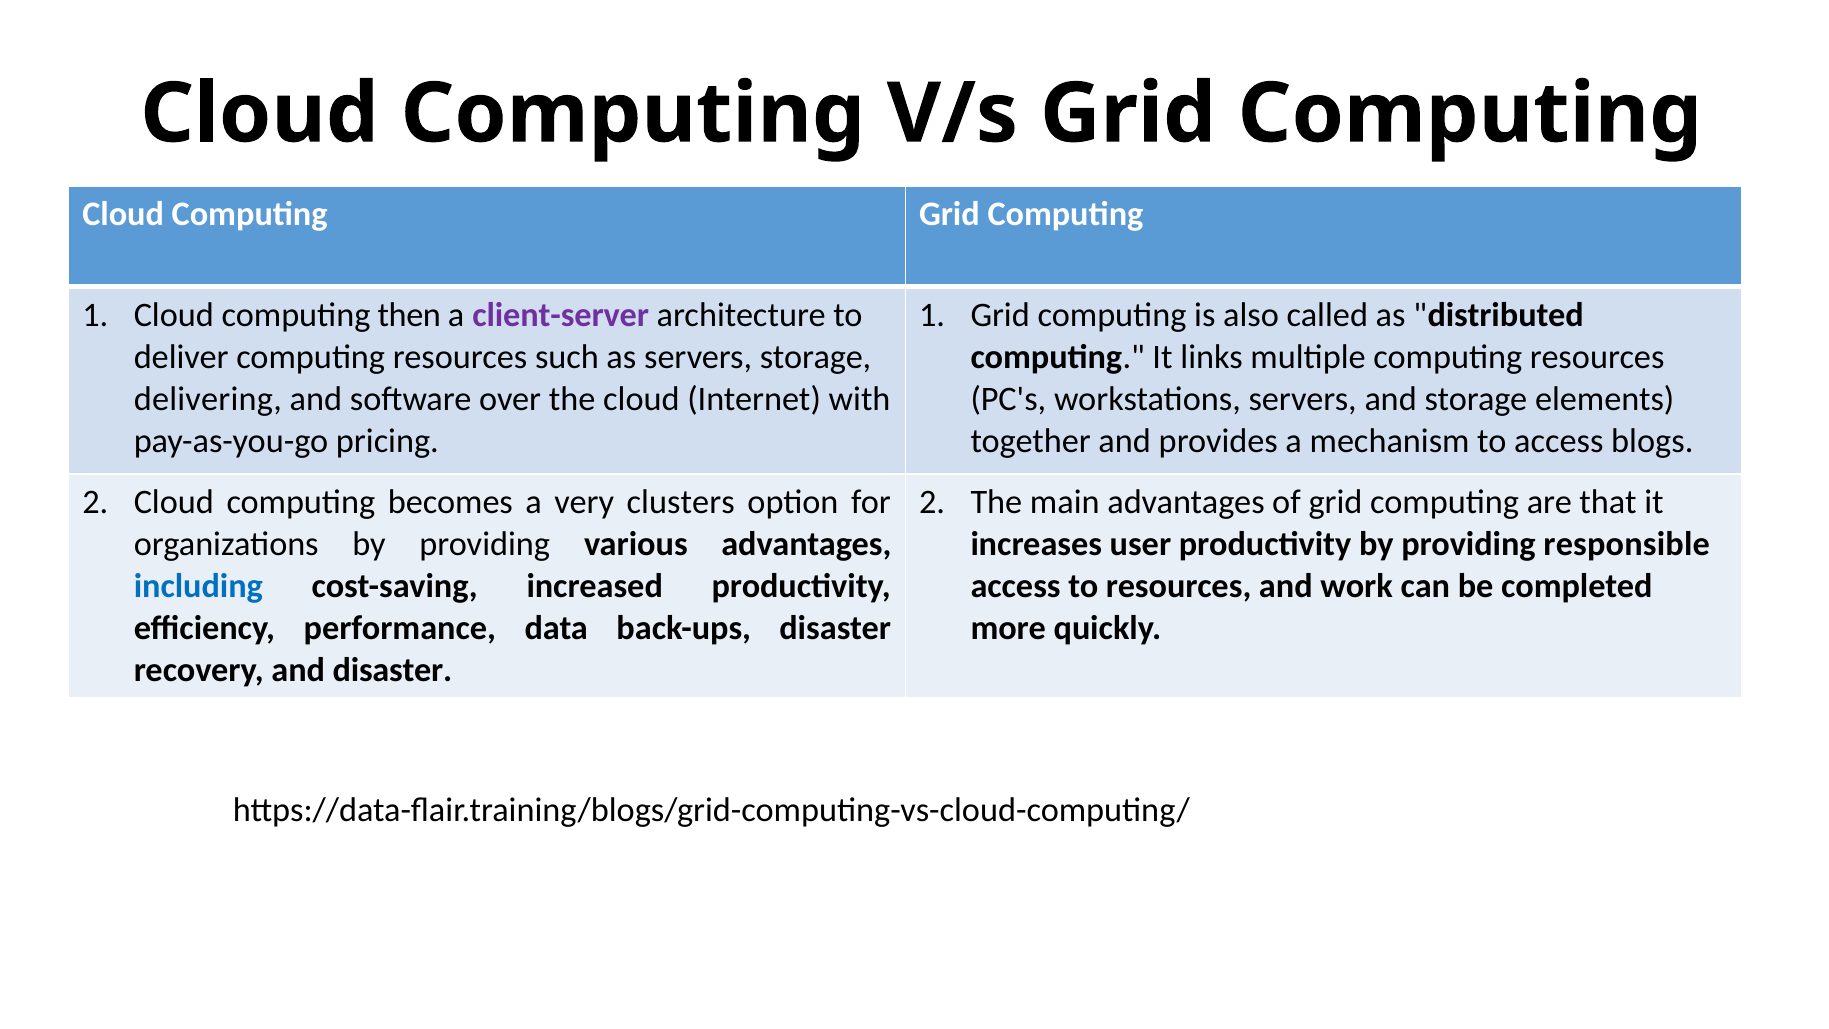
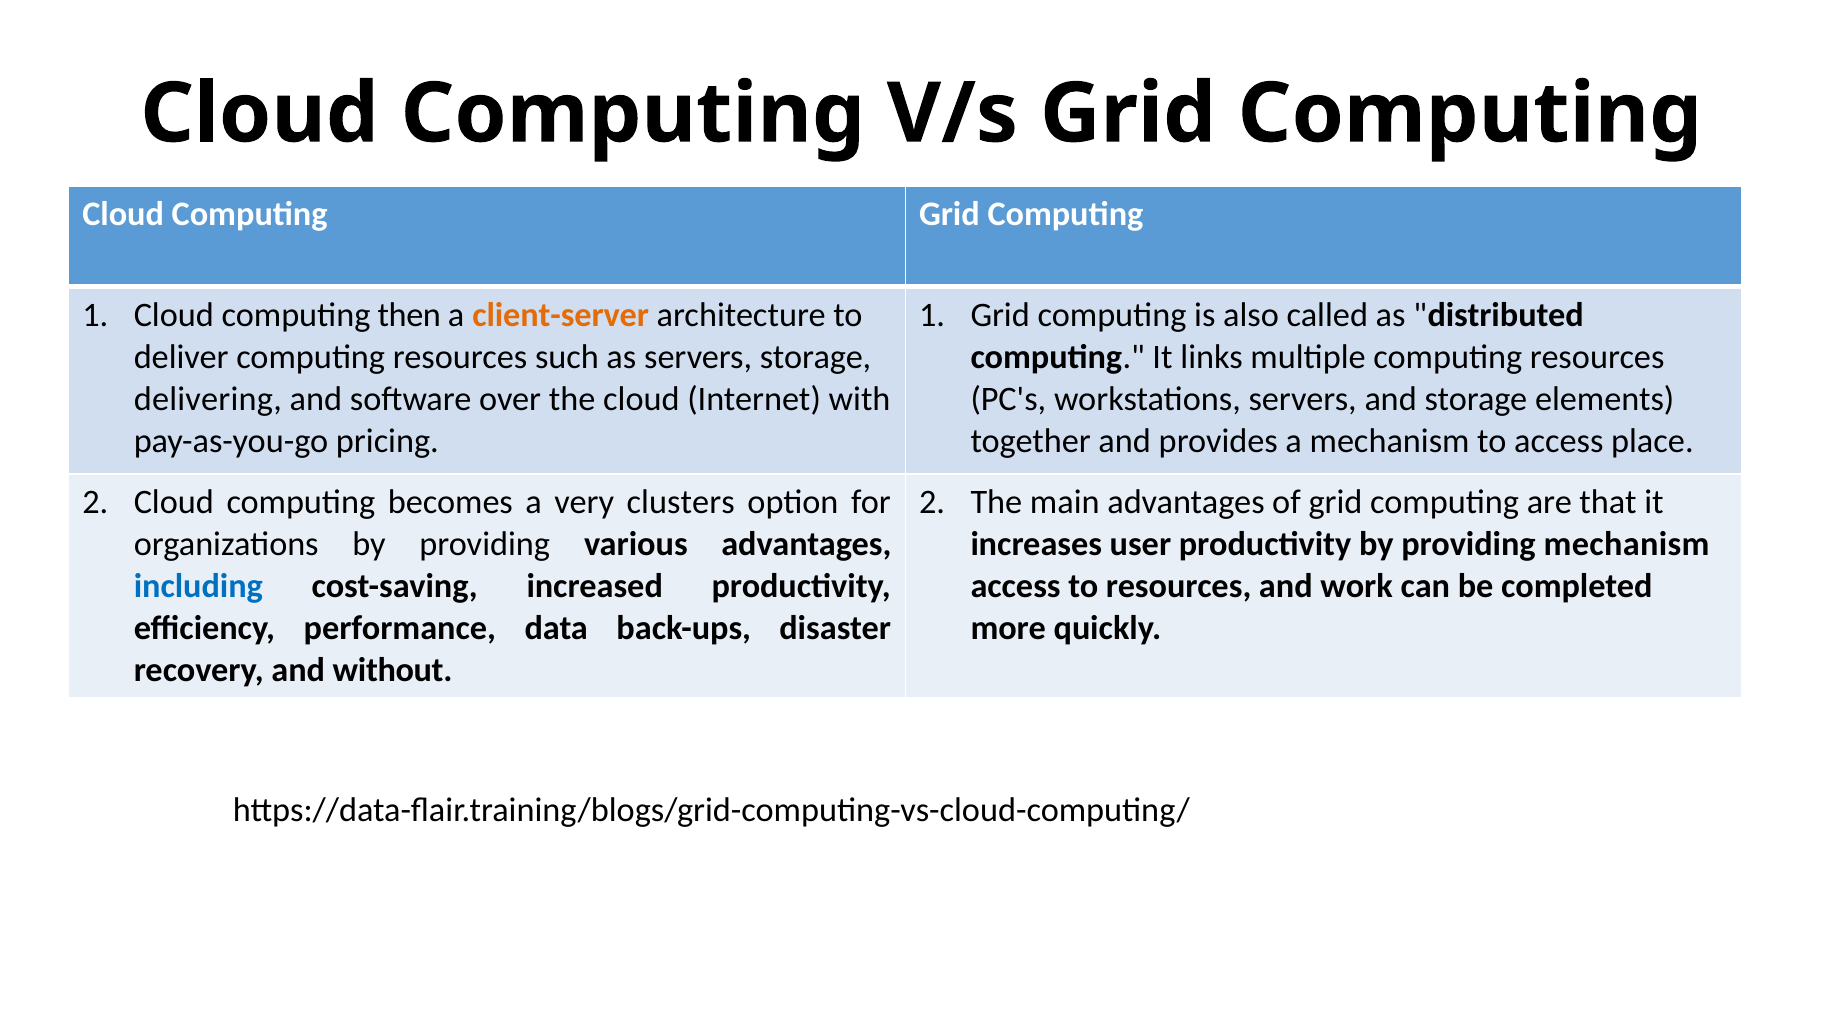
client-server colour: purple -> orange (561, 315)
blogs: blogs -> place (1652, 441)
providing responsible: responsible -> mechanism (1627, 544)
and disaster: disaster -> without (393, 670)
